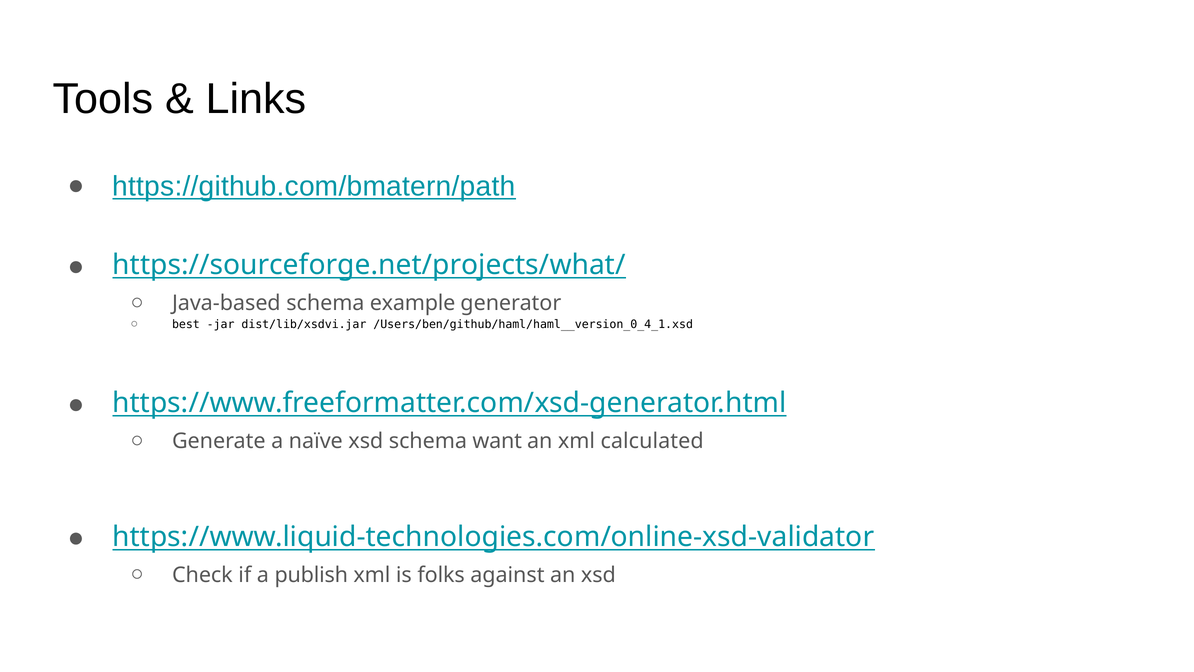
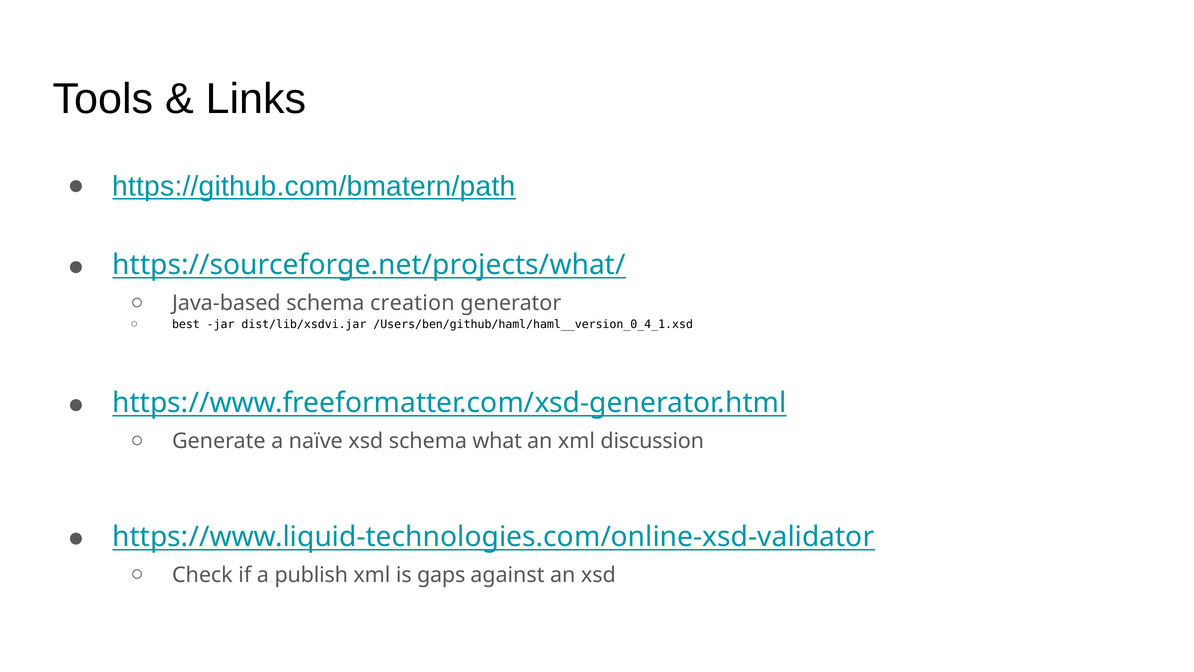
example: example -> creation (412, 303)
want: want -> what (497, 441)
calculated: calculated -> discussion (652, 441)
folks: folks -> gaps (441, 575)
